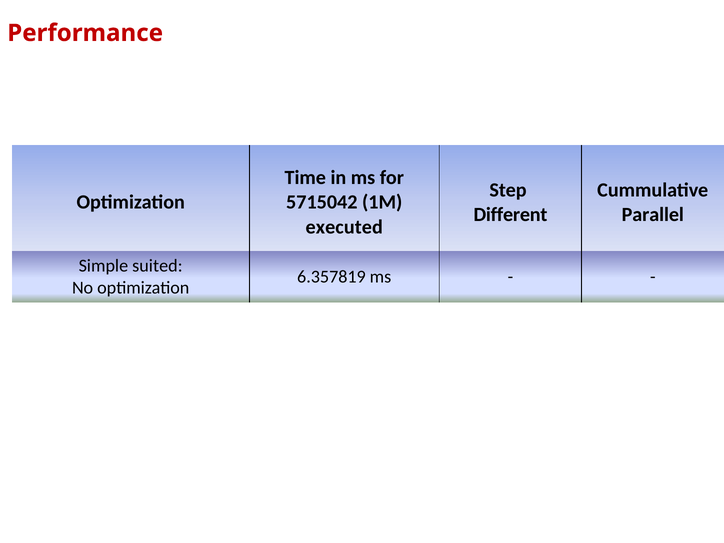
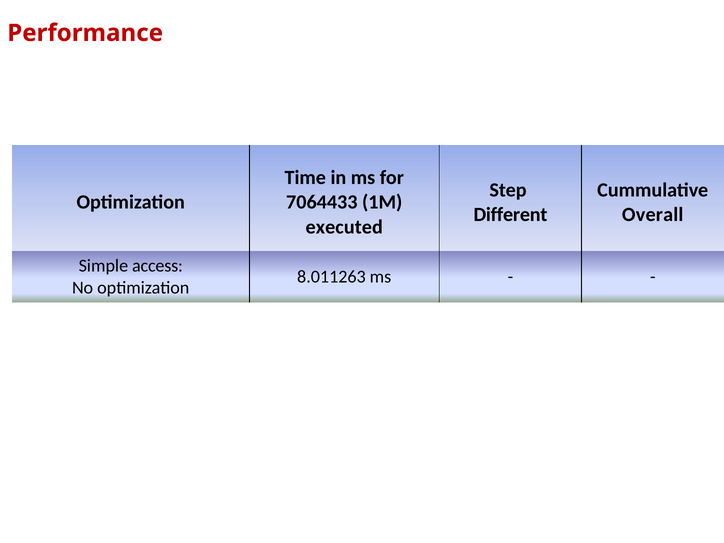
5715042: 5715042 -> 7064433 (322, 202)
Parallel: Parallel -> Overall (653, 215)
suited: suited -> access (158, 266)
6.357819: 6.357819 -> 8.011263 (331, 277)
